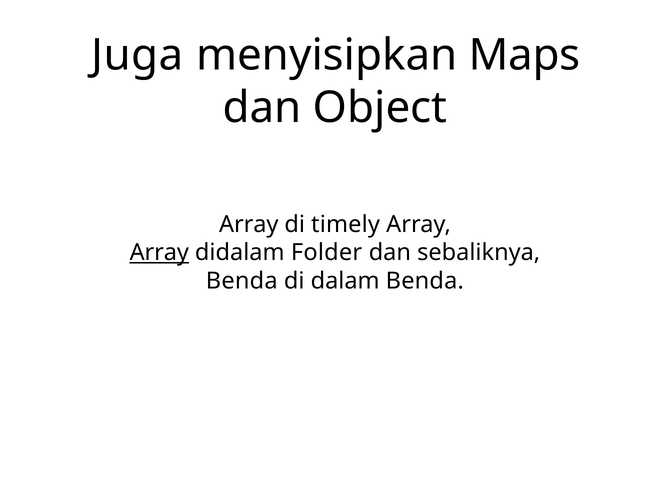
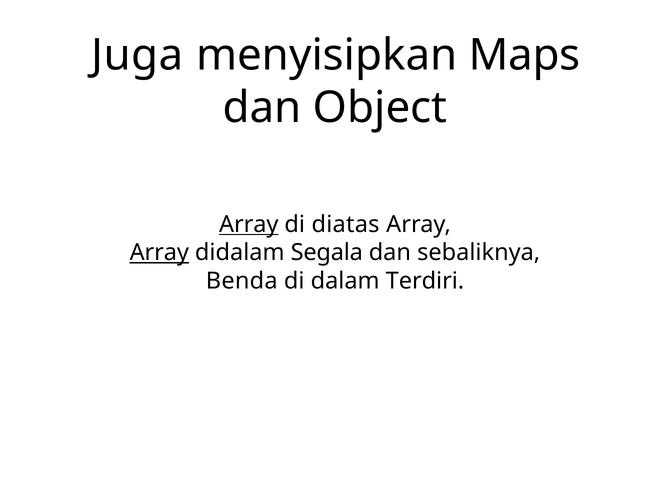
Array underline: none -> present (249, 225)
timely: timely -> diatas (346, 225)
Folder: Folder -> Segala (327, 253)
dalam Benda: Benda -> Terdiri (425, 281)
